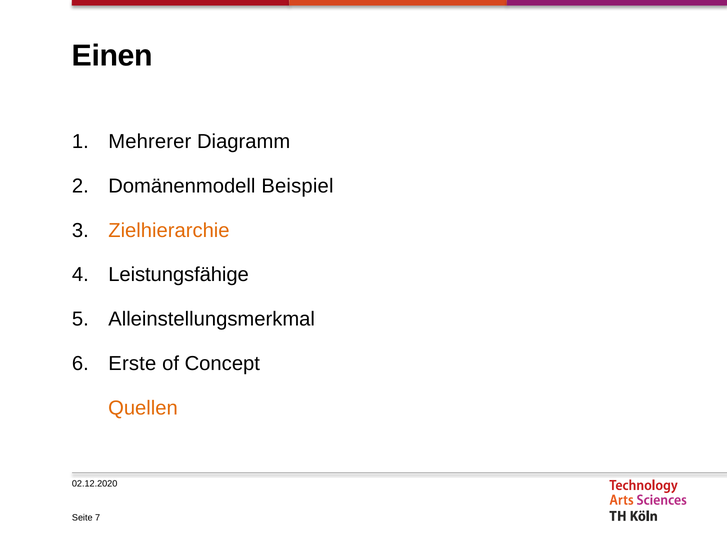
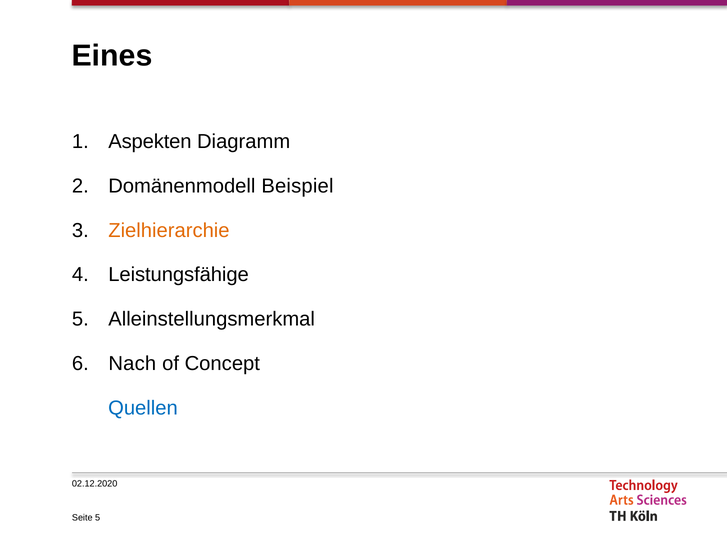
Einen: Einen -> Eines (112, 56)
Mehrerer: Mehrerer -> Aspekten (150, 142)
Erste: Erste -> Nach (132, 364)
Quellen colour: orange -> blue (143, 408)
Seite 7: 7 -> 5 (98, 518)
